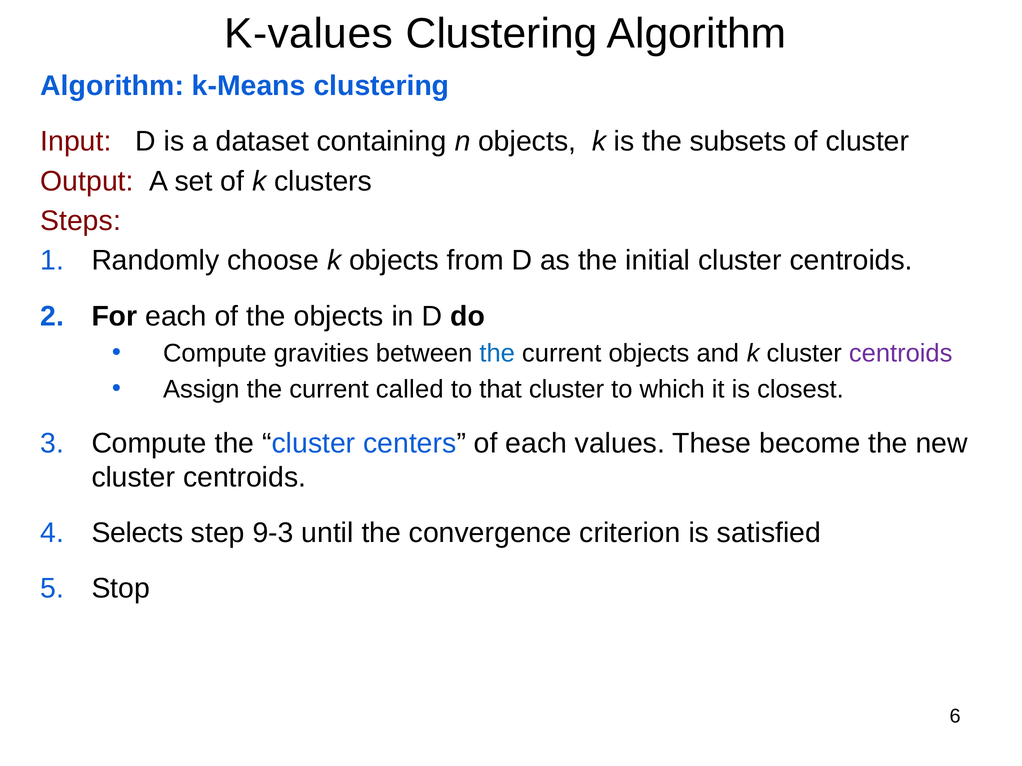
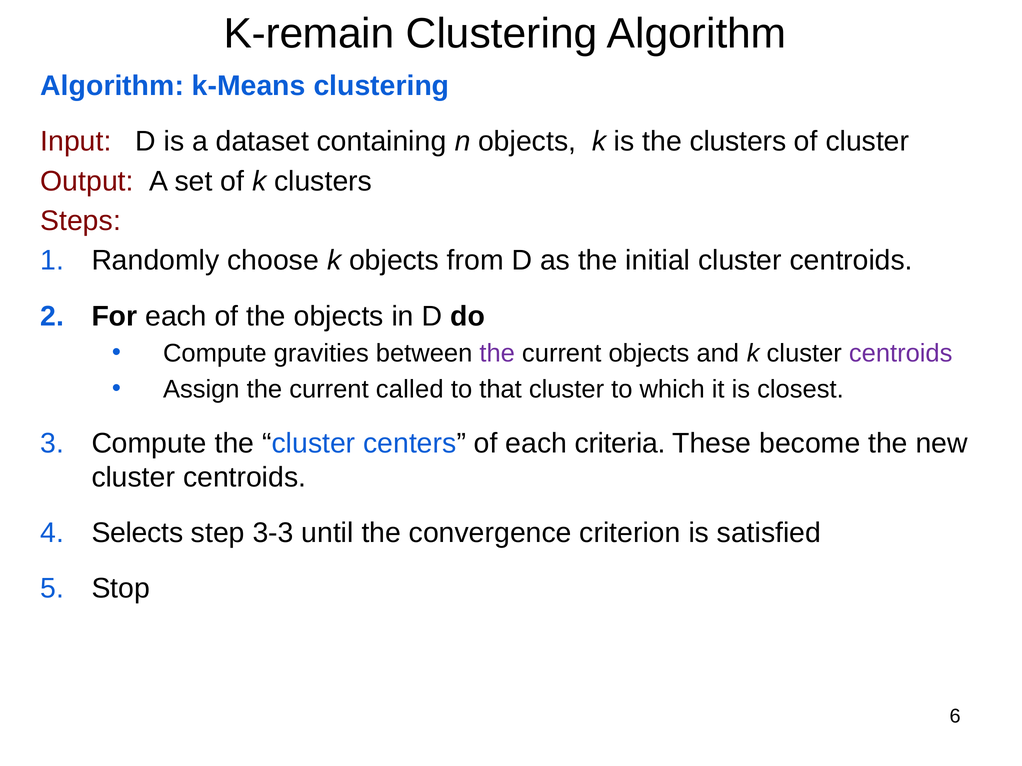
K-values: K-values -> K-remain (309, 34)
the subsets: subsets -> clusters (738, 142)
the colour: blue -> purple (497, 354)
values: values -> criteria (620, 444)
9-3: 9-3 -> 3-3 (273, 533)
